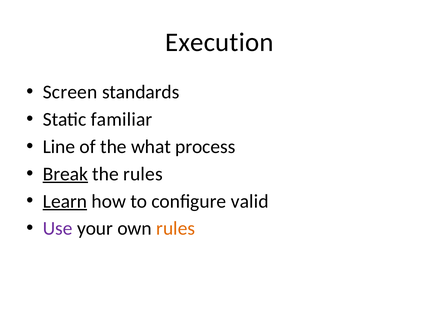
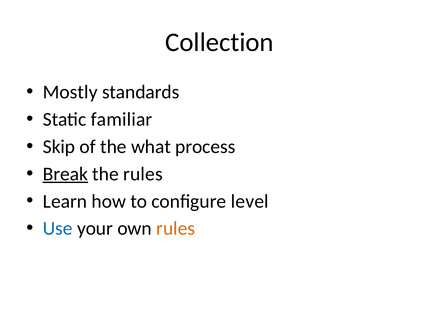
Execution: Execution -> Collection (219, 42)
Screen: Screen -> Mostly (70, 92)
Line: Line -> Skip (59, 147)
Learn underline: present -> none (65, 201)
valid: valid -> level (250, 201)
Use colour: purple -> blue (58, 229)
